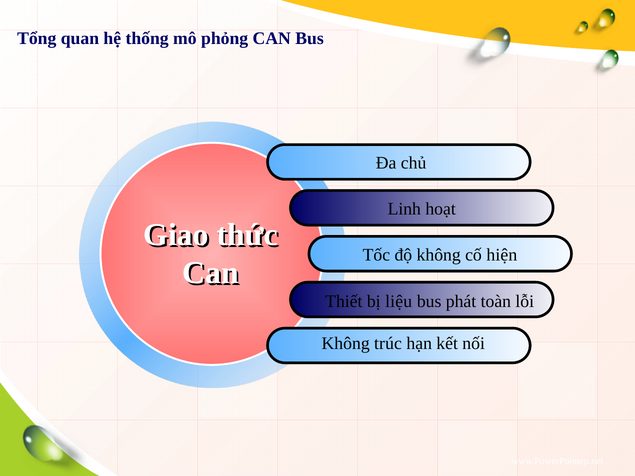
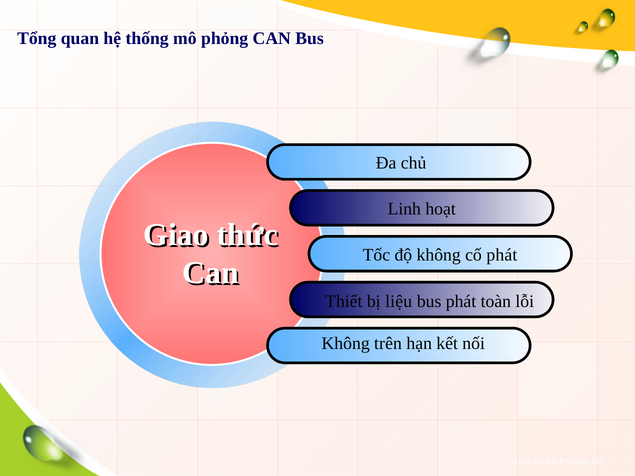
cố hiện: hiện -> phát (502, 255)
trúc: trúc -> trên (388, 344)
